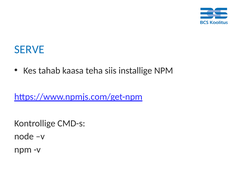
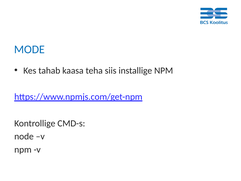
SERVE: SERVE -> MODE (29, 49)
